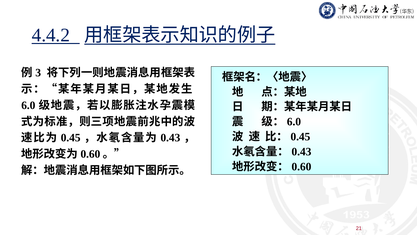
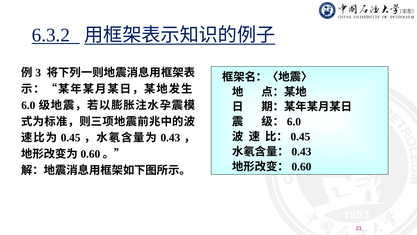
4.4.2: 4.4.2 -> 6.3.2 (51, 35)
